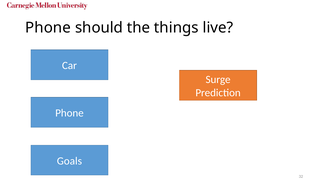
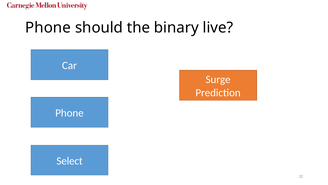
things: things -> binary (176, 28)
Goals: Goals -> Select (70, 160)
